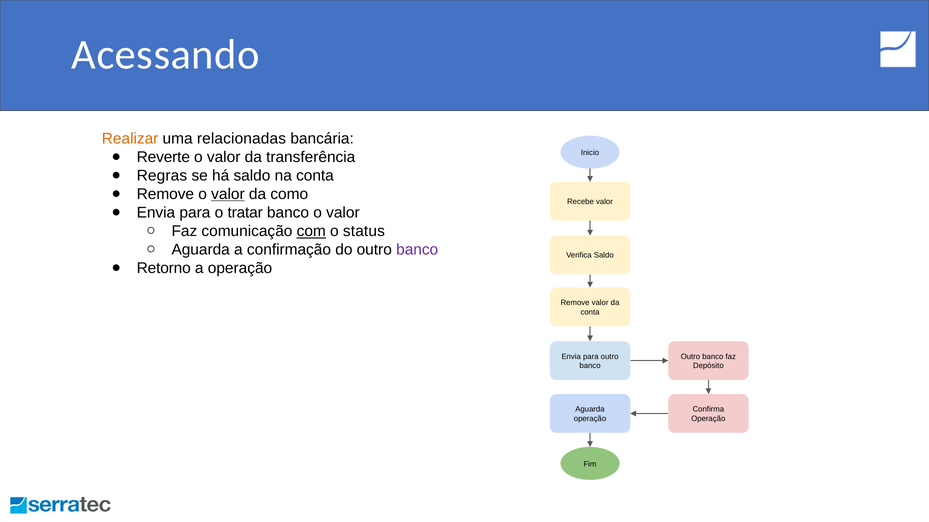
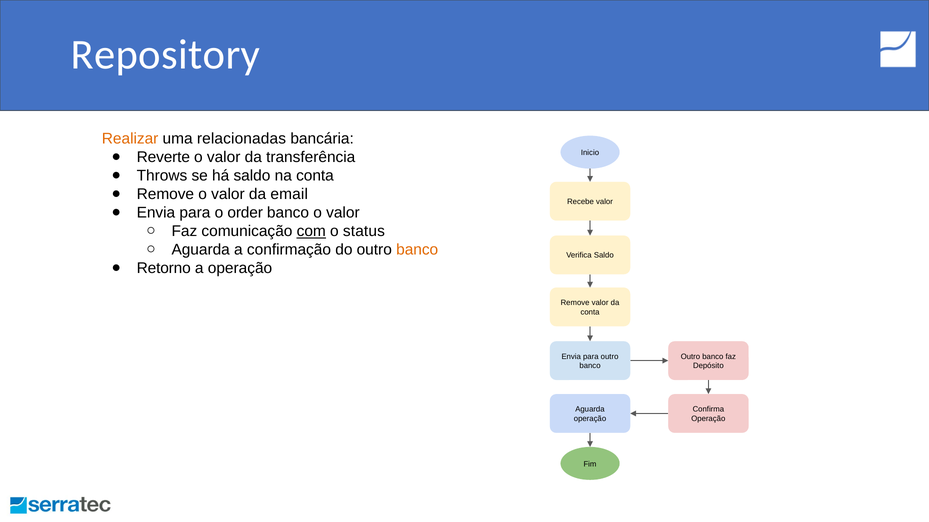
Acessando: Acessando -> Repository (166, 55)
Regras: Regras -> Throws (162, 176)
valor underline: present -> none (228, 194)
como: como -> email (289, 194)
tratar: tratar -> order (245, 213)
banco colour: purple -> orange (417, 250)
